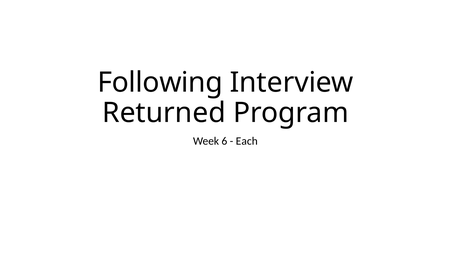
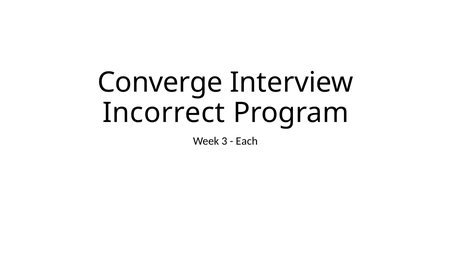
Following: Following -> Converge (160, 82)
Returned: Returned -> Incorrect (164, 113)
6: 6 -> 3 (224, 141)
